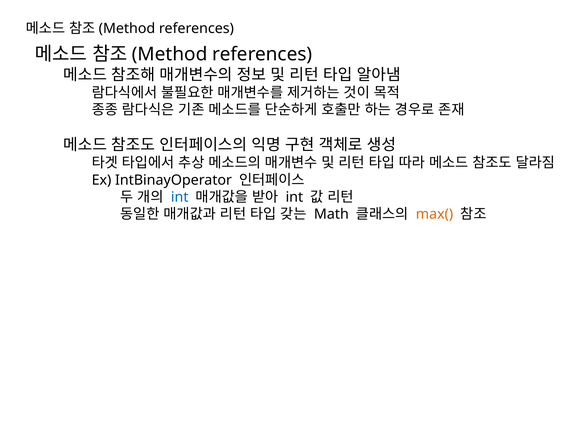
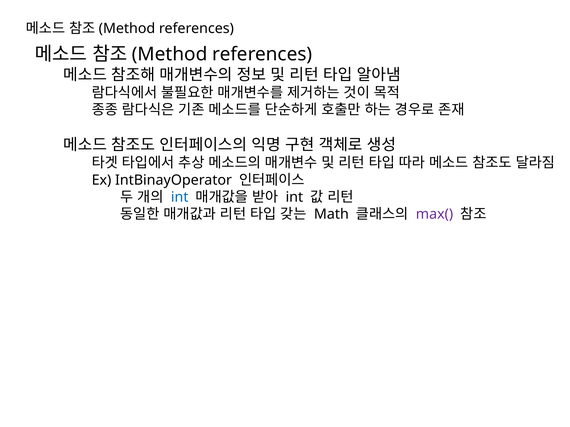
max( colour: orange -> purple (434, 214)
